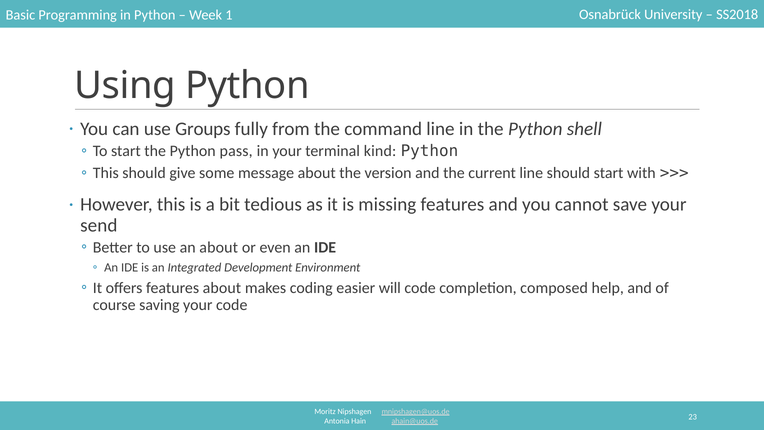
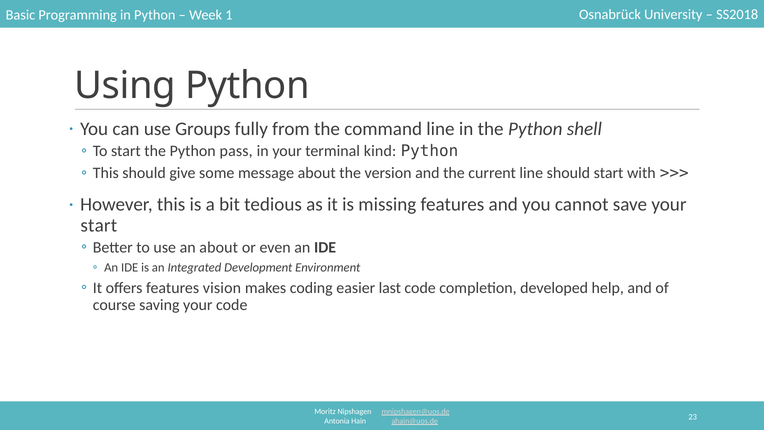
send: send -> start (99, 225)
features about: about -> vision (222, 288)
will: will -> last (390, 288)
composed: composed -> developed (554, 288)
